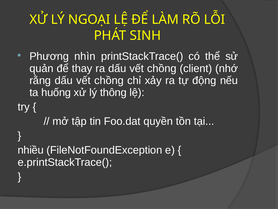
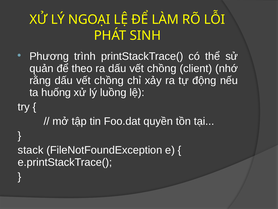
nhìn: nhìn -> trình (85, 56)
thay: thay -> theo (82, 68)
thông: thông -> luồng (113, 92)
nhiều: nhiều -> stack (31, 150)
